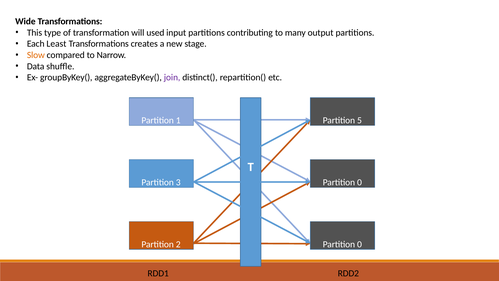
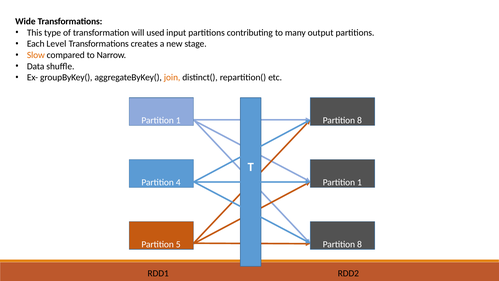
Least: Least -> Level (56, 44)
join colour: purple -> orange (172, 77)
5: 5 -> 8 (359, 120)
3: 3 -> 4 (178, 182)
0: 0 -> 1 (359, 182)
2: 2 -> 5 (178, 244)
0: 0 -> 8 (359, 244)
